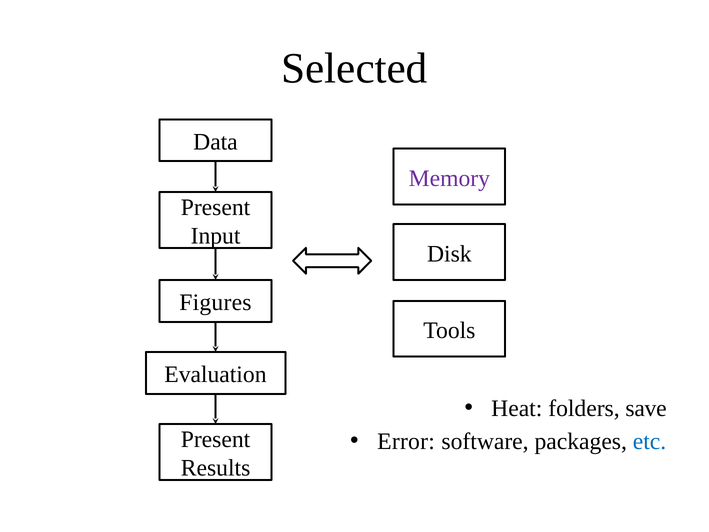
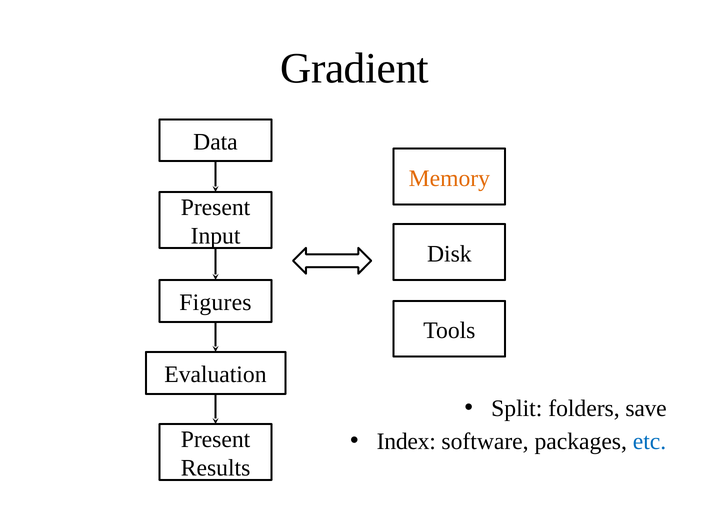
Selected: Selected -> Gradient (355, 69)
Memory colour: purple -> orange (449, 178)
Heat: Heat -> Split (517, 408)
Error: Error -> Index (406, 441)
